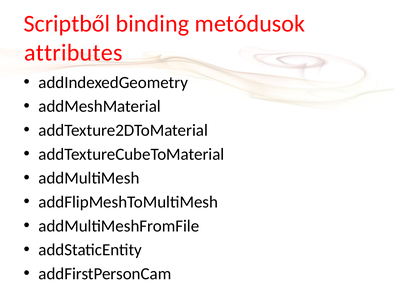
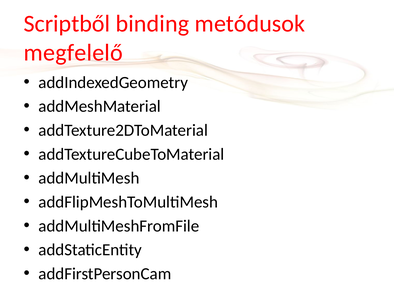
attributes: attributes -> megfelelő (73, 53)
